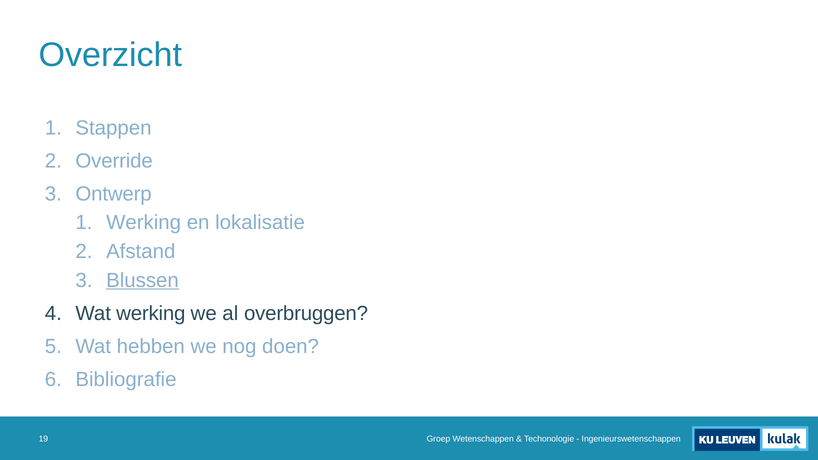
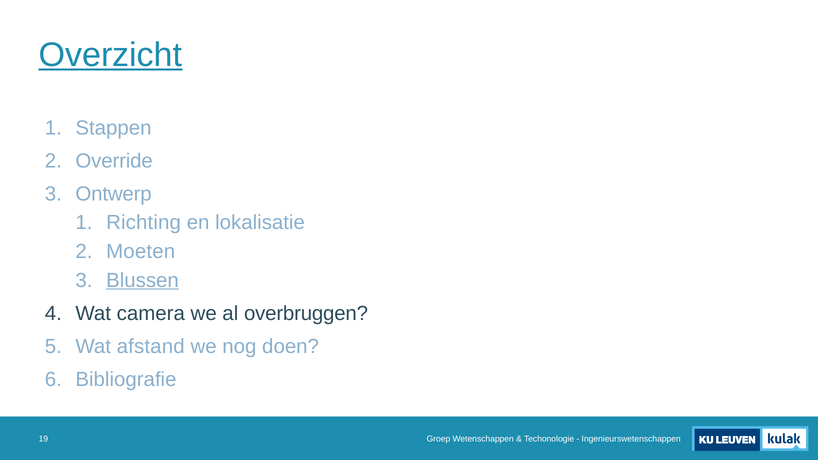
Overzicht underline: none -> present (110, 55)
Werking: Werking -> Richting (144, 223)
Afstand: Afstand -> Moeten (141, 252)
Wat werking: werking -> camera (151, 313)
hebben: hebben -> afstand (151, 347)
